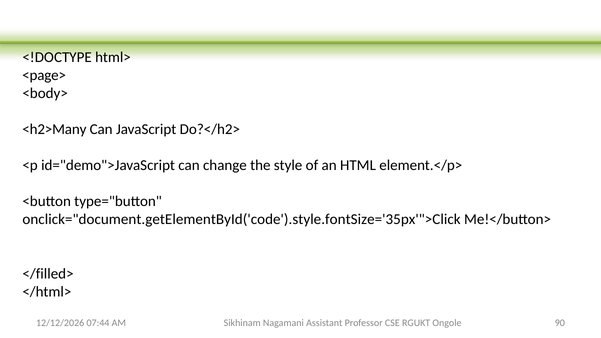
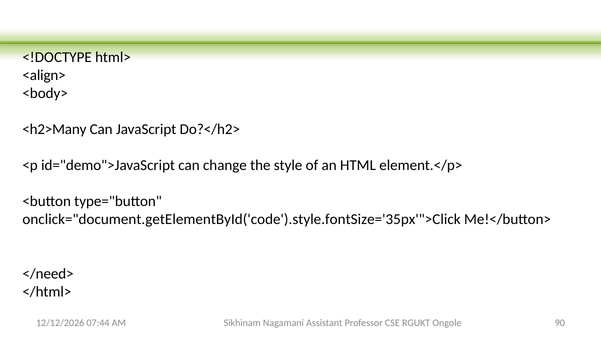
<page>: <page> -> <align> (44, 75)
</filled>: </filled> -> </need> (48, 274)
